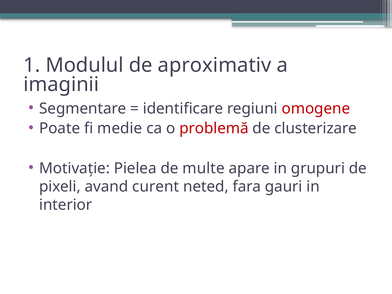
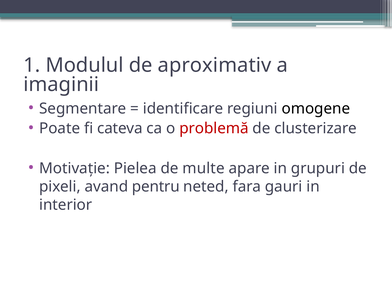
omogene colour: red -> black (316, 109)
medie: medie -> cateva (120, 128)
curent: curent -> pentru (156, 186)
